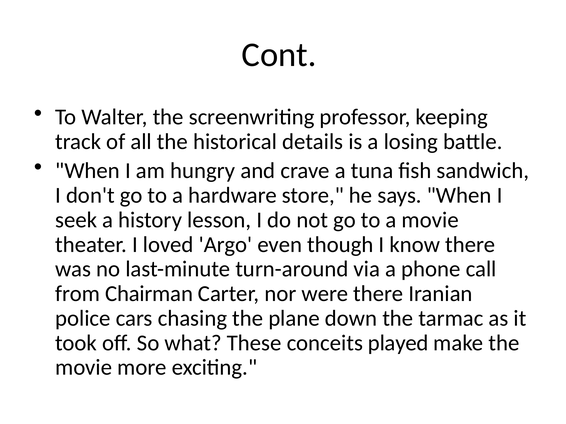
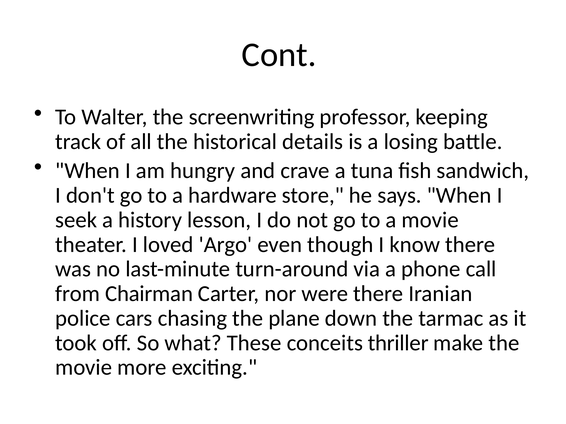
played: played -> thriller (398, 343)
